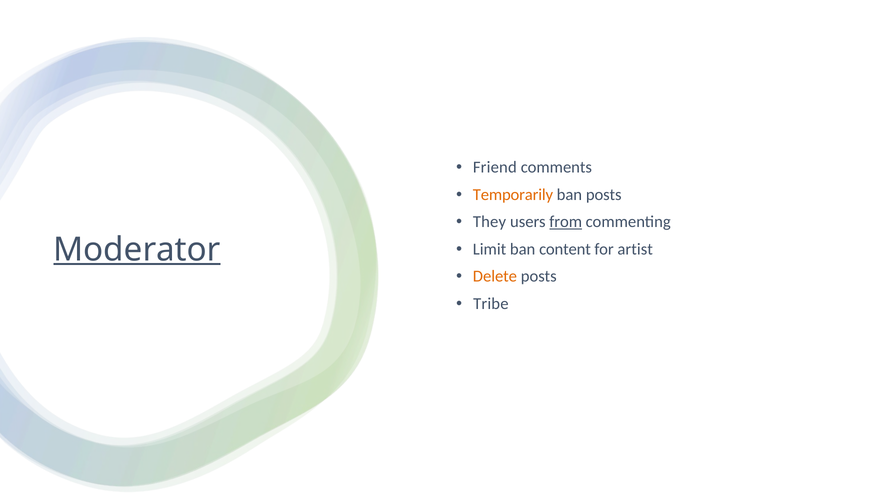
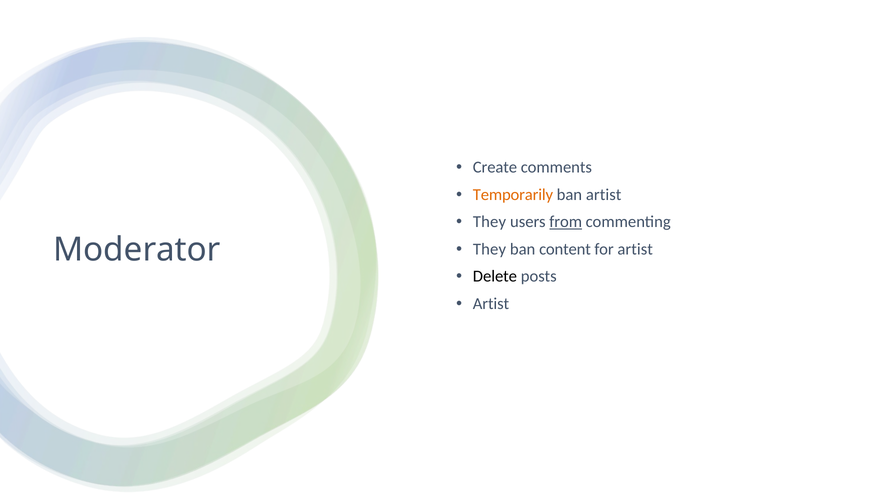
Friend: Friend -> Create (495, 167)
ban posts: posts -> artist (604, 194)
Moderator underline: present -> none (137, 250)
Limit: Limit -> They (489, 249)
Delete colour: orange -> black (495, 276)
Tribe: Tribe -> Artist (491, 303)
